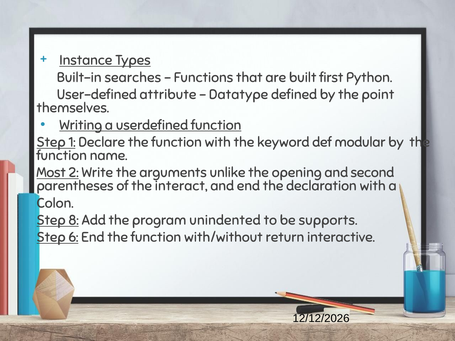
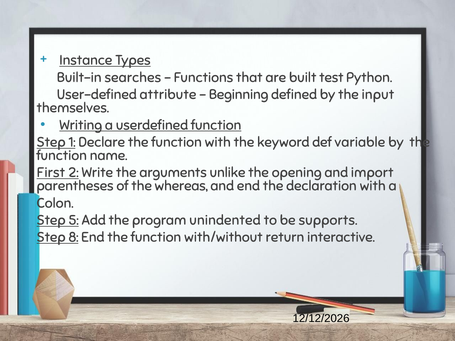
first: first -> test (331, 78)
Datatype: Datatype -> Beginning (239, 95)
point: point -> input (378, 95)
modular: modular -> variable (360, 142)
Most: Most -> First (51, 173)
second: second -> import (372, 173)
interact: interact -> whereas (181, 186)
8: 8 -> 5 (74, 220)
6: 6 -> 8 (73, 238)
